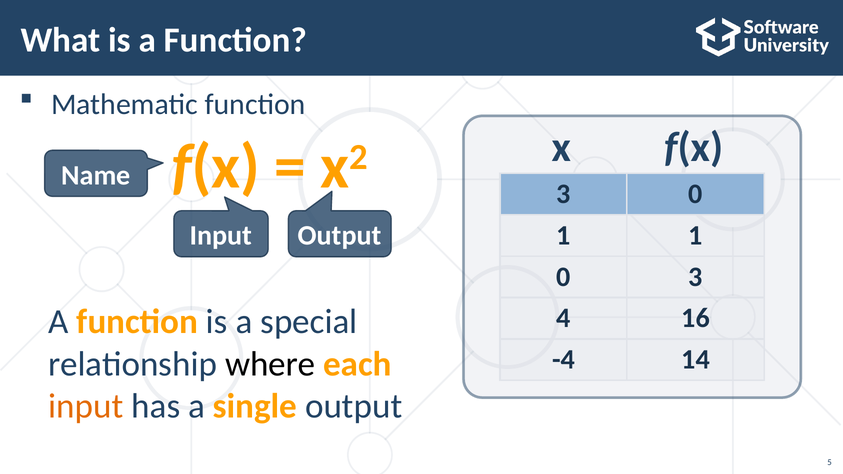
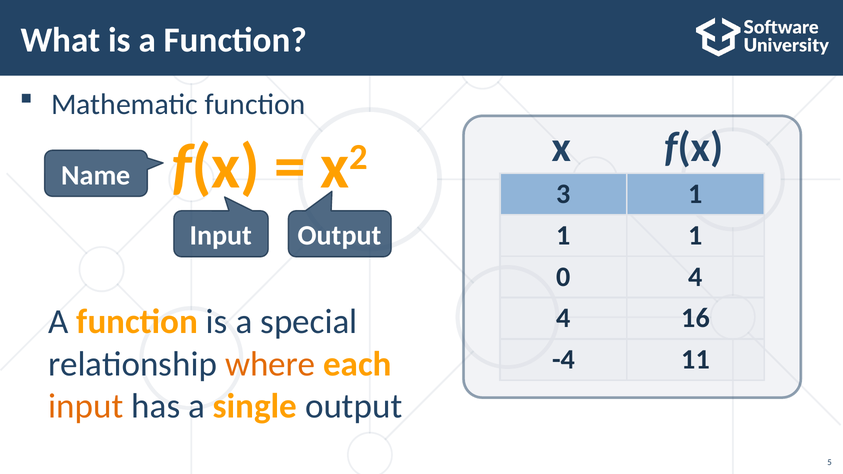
3 0: 0 -> 1 (696, 194)
0 3: 3 -> 4 (696, 277)
14: 14 -> 11 (696, 360)
where colour: black -> orange (270, 364)
